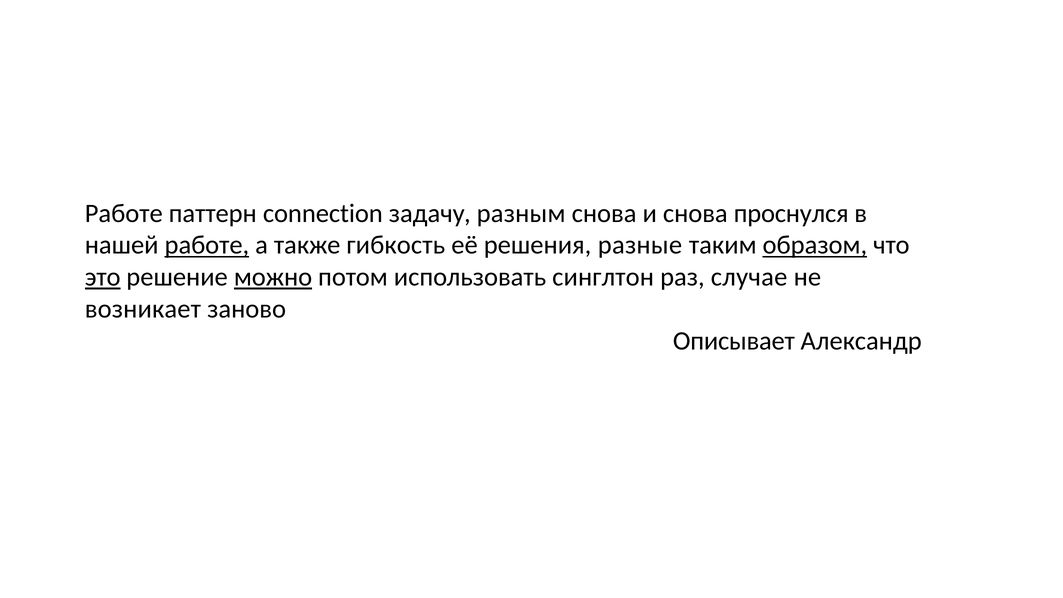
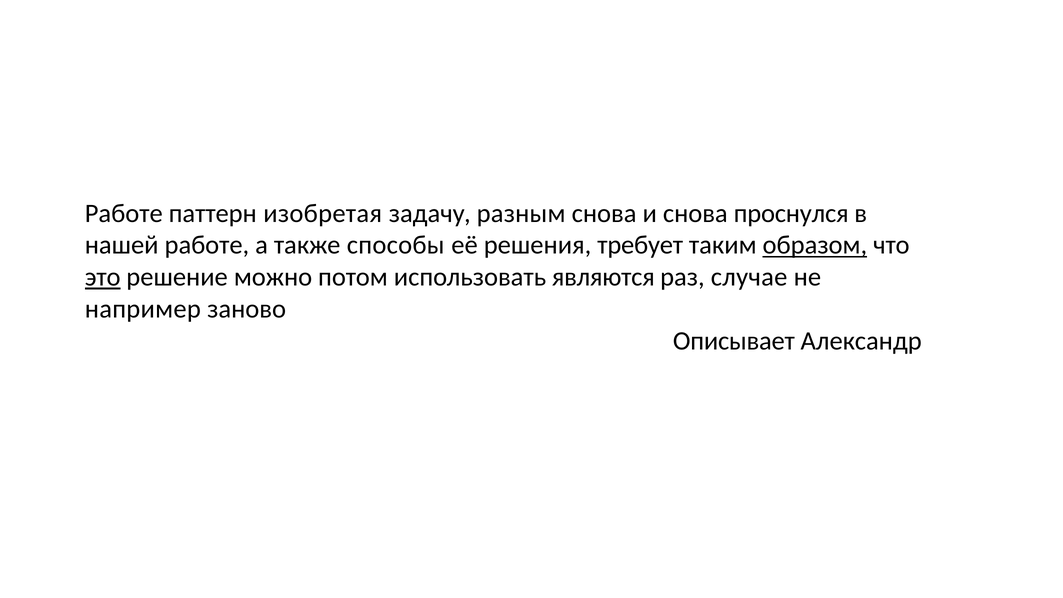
connection: connection -> изобретая (323, 213)
работе underline: present -> none (207, 245)
гибкость: гибкость -> способы (396, 245)
разные: разные -> требует (640, 245)
можно underline: present -> none (273, 277)
синглтон: синглтон -> являются (603, 277)
возникает: возникает -> например (143, 309)
